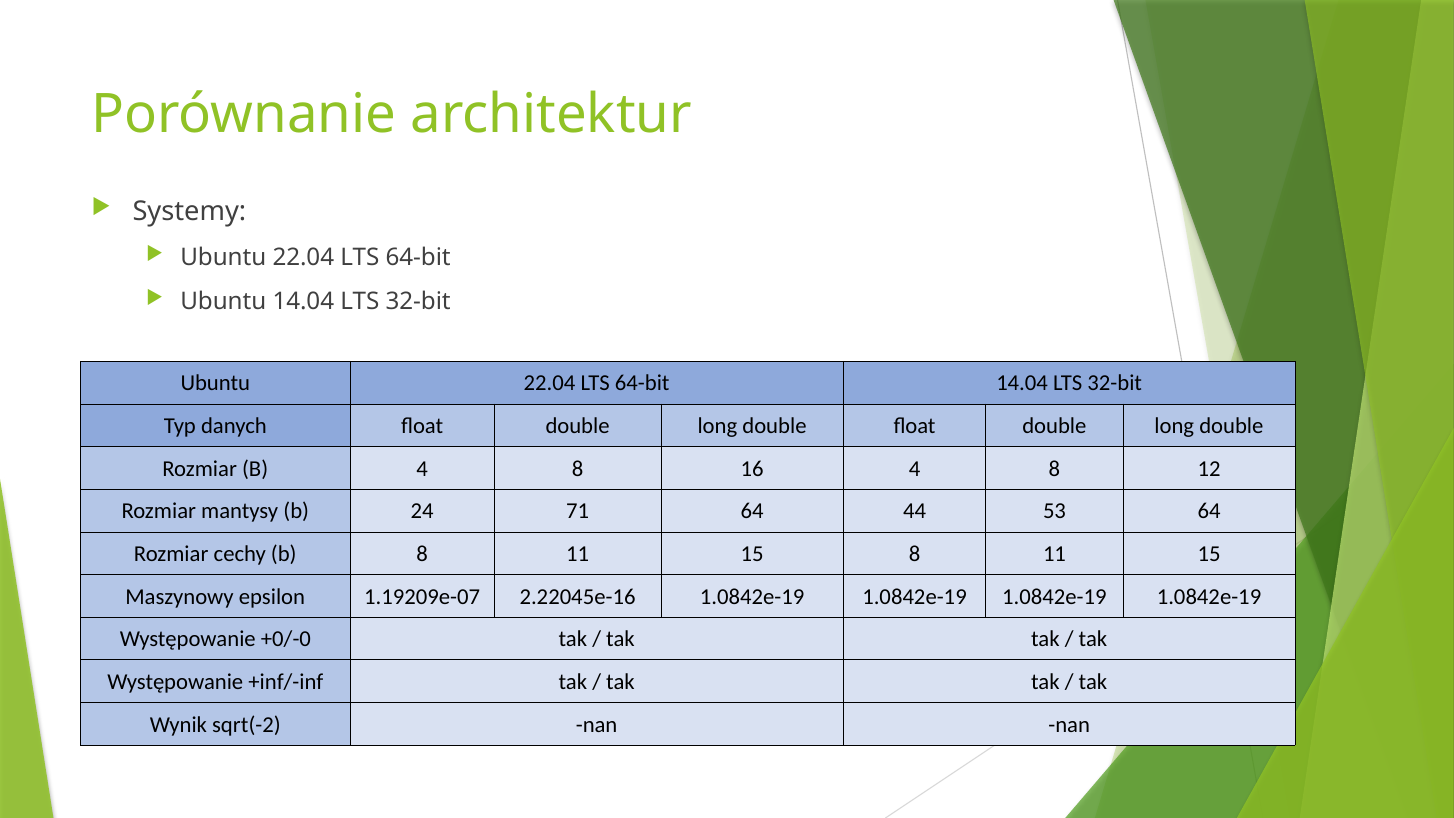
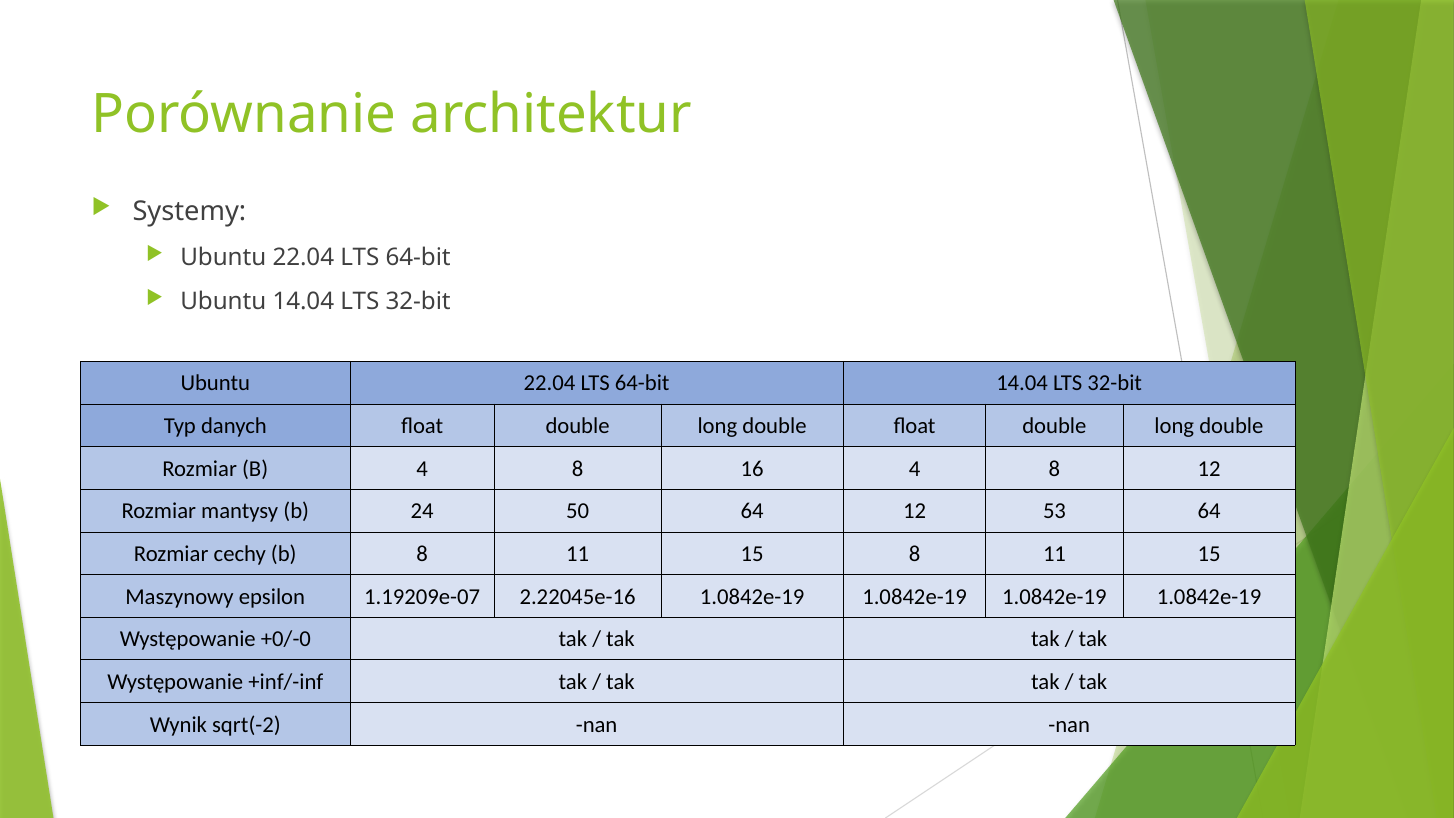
71: 71 -> 50 (578, 511)
64 44: 44 -> 12 (915, 511)
